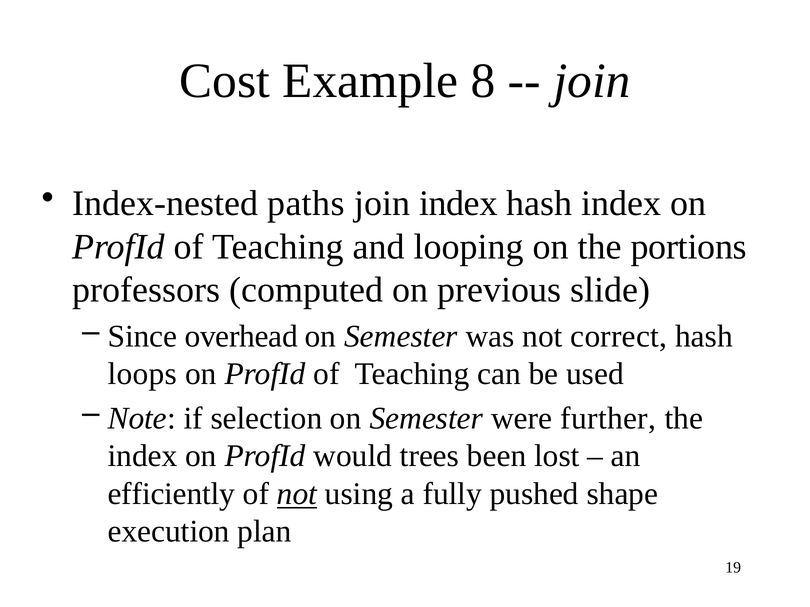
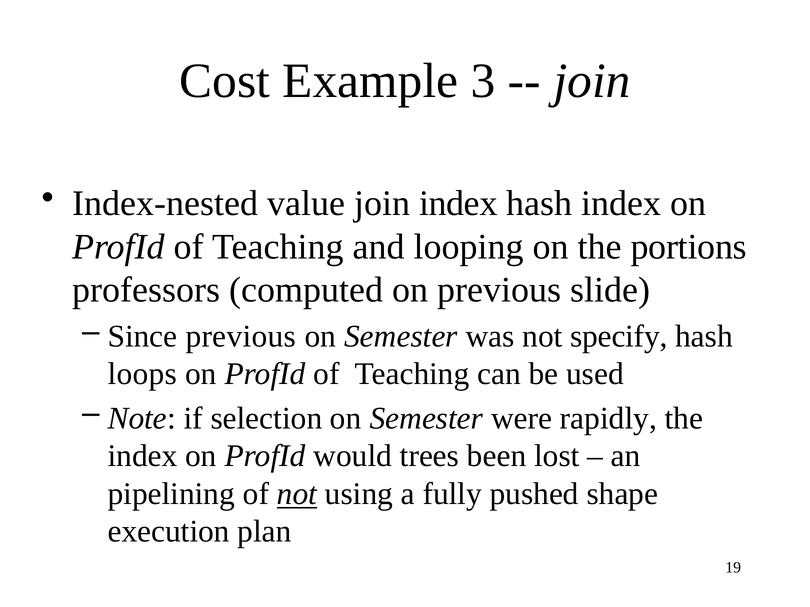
8: 8 -> 3 (483, 81)
paths: paths -> value (306, 204)
Since overhead: overhead -> previous (241, 337)
correct: correct -> specify (619, 337)
further: further -> rapidly (608, 419)
efficiently: efficiently -> pipelining (171, 494)
